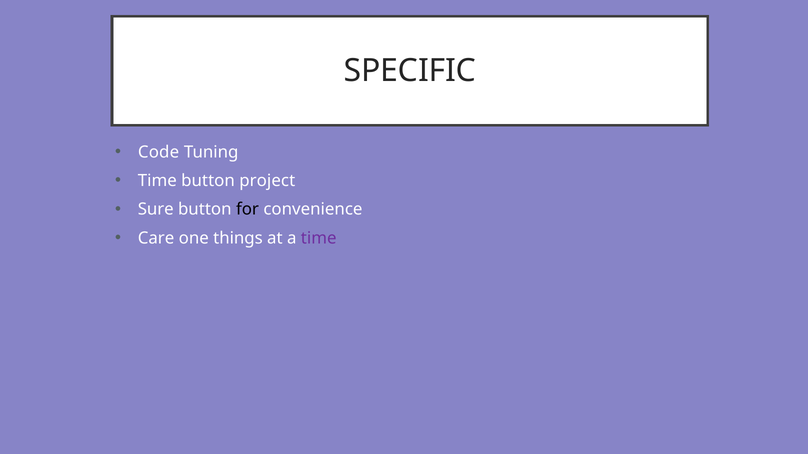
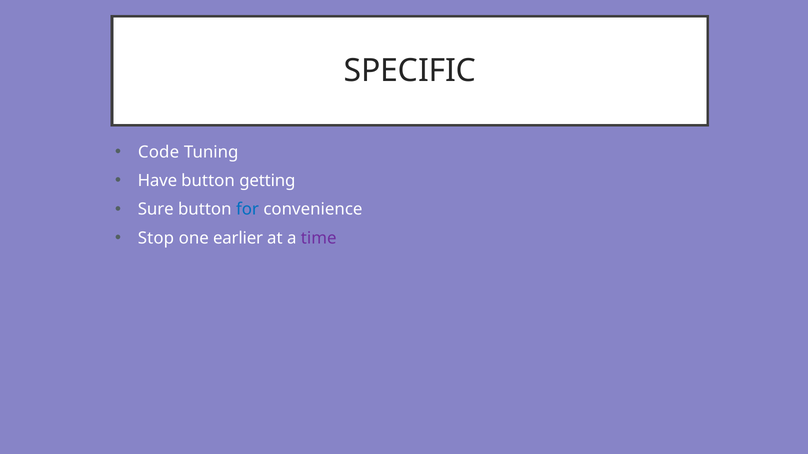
Time: Time -> Have (157, 181)
project: project -> getting (267, 181)
for colour: black -> blue (247, 210)
Care: Care -> Stop (156, 238)
things: things -> earlier (238, 238)
